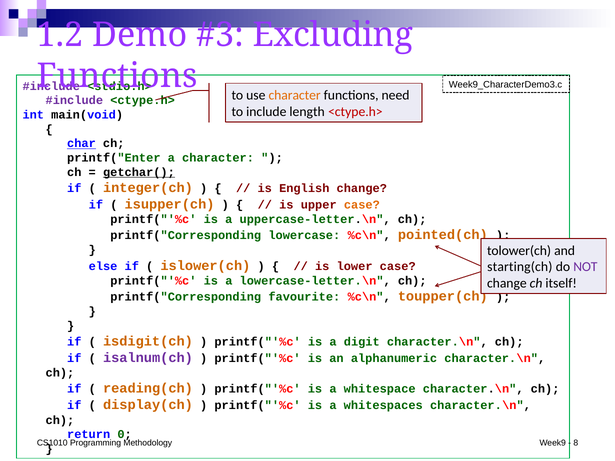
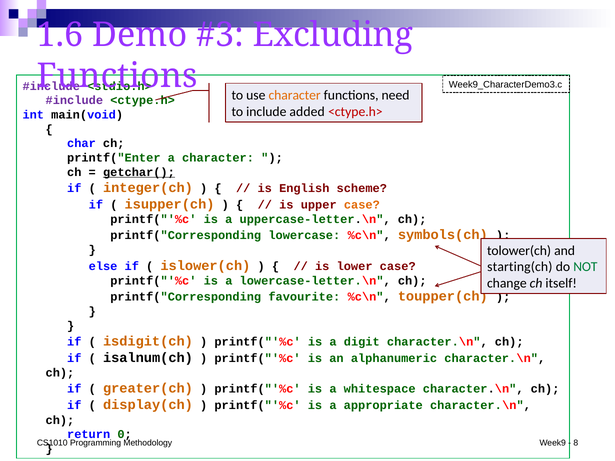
1.2: 1.2 -> 1.6 (60, 35)
length: length -> added (307, 112)
char underline: present -> none (81, 144)
English change: change -> scheme (362, 188)
pointed(ch: pointed(ch -> symbols(ch (443, 235)
NOT colour: purple -> green (585, 267)
isalnum(ch colour: purple -> black (148, 358)
reading(ch: reading(ch -> greater(ch (148, 389)
whitespaces: whitespaces -> appropriate (383, 406)
